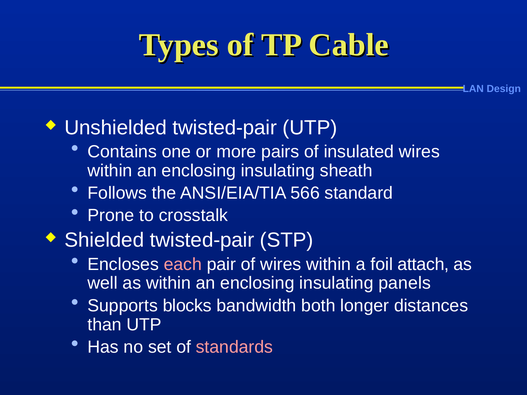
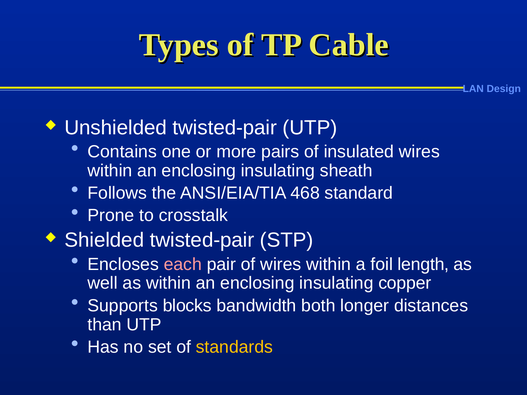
566: 566 -> 468 (305, 193)
attach: attach -> length (423, 264)
panels: panels -> copper (405, 283)
standards colour: pink -> yellow (234, 347)
